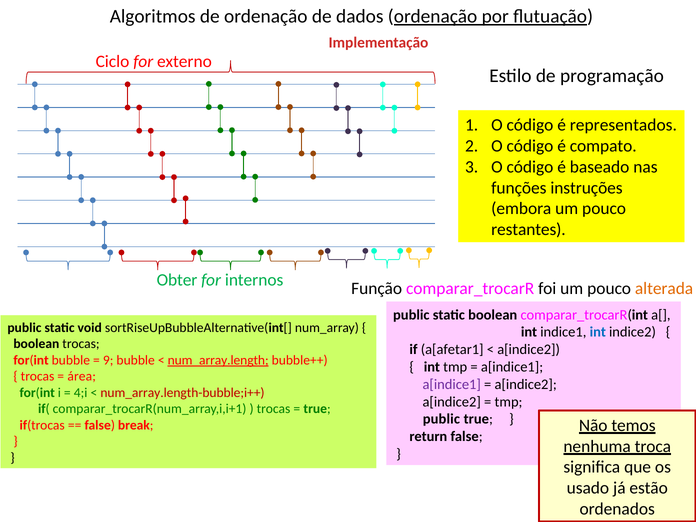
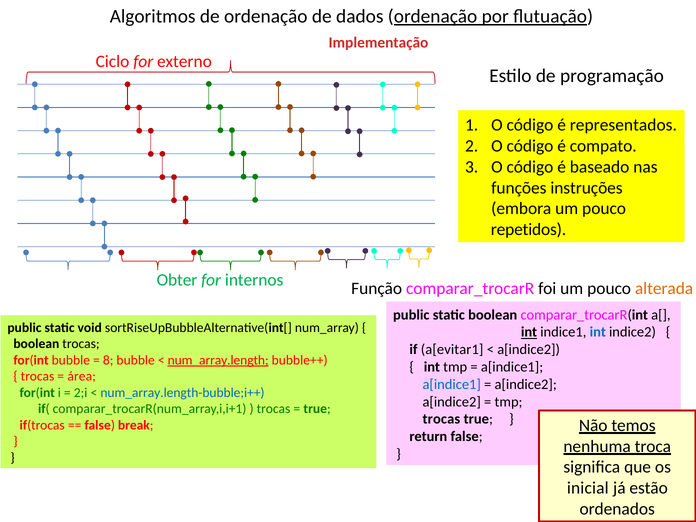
restantes: restantes -> repetidos (528, 230)
int underline: none -> present (529, 332)
a[afetar1: a[afetar1 -> a[evitar1 (452, 350)
9: 9 -> 8 (108, 360)
a[indice1 colour: purple -> blue (452, 384)
4;i: 4;i -> 2;i (81, 393)
num_array.length-bubble;i++ colour: red -> blue (182, 393)
public: public -> trocas (441, 419)
usado: usado -> inicial (588, 488)
